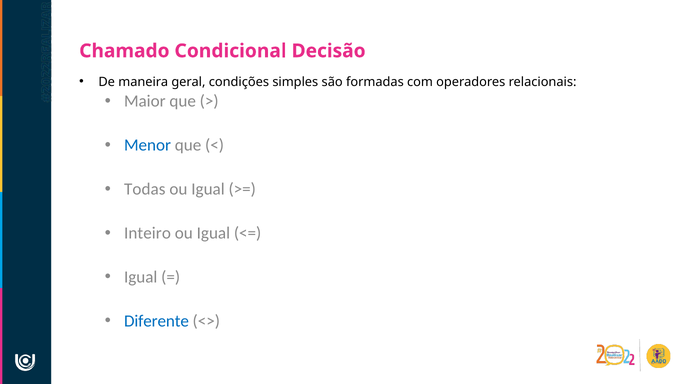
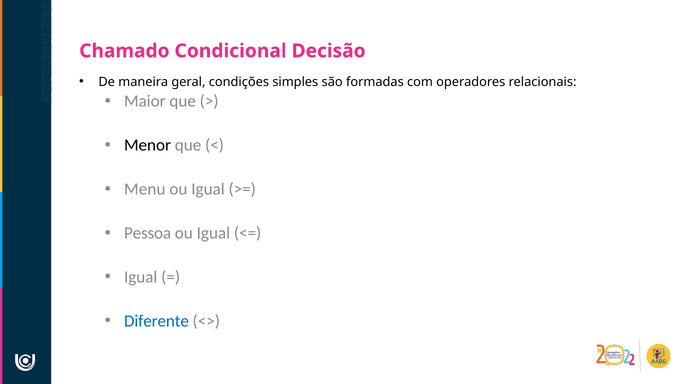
Menor colour: blue -> black (148, 145)
Todas: Todas -> Menu (145, 189)
Inteiro: Inteiro -> Pessoa (148, 233)
